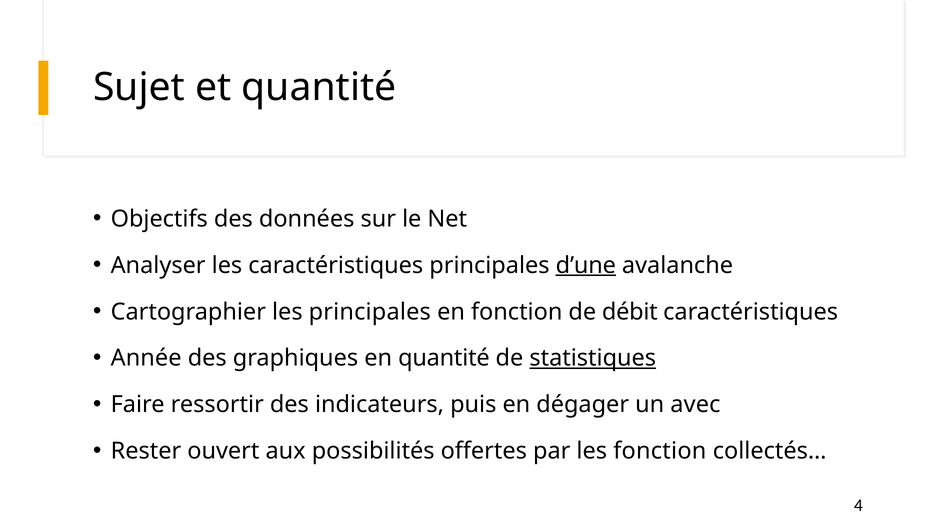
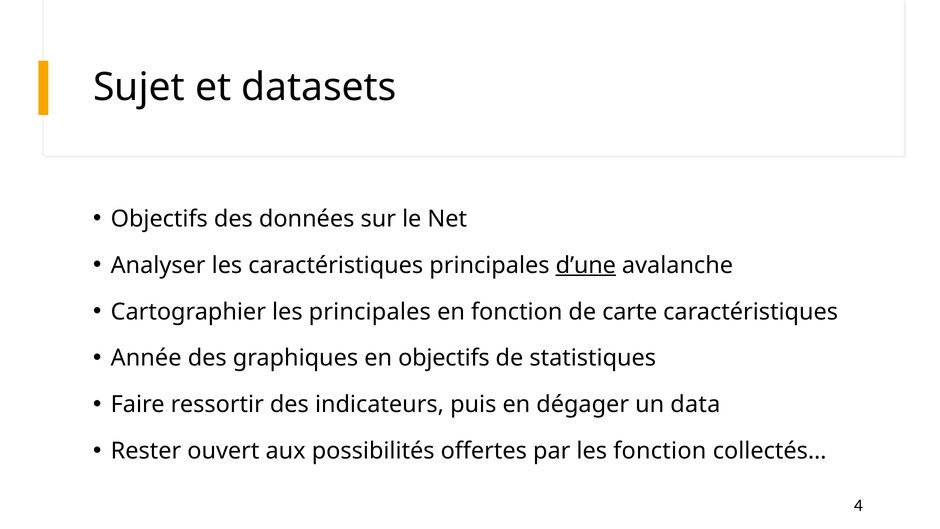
et quantité: quantité -> datasets (319, 88)
débit: débit -> carte (630, 312)
en quantité: quantité -> objectifs (444, 358)
statistiques underline: present -> none (593, 358)
avec: avec -> data (695, 404)
